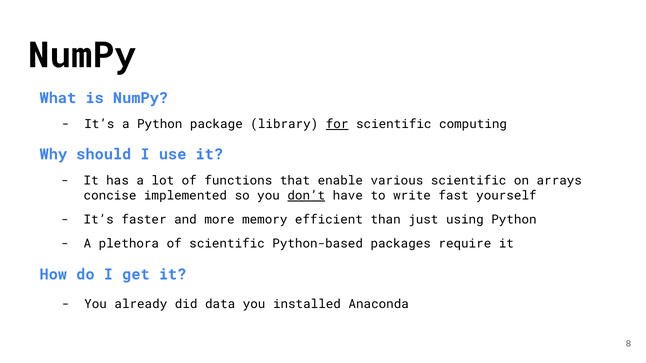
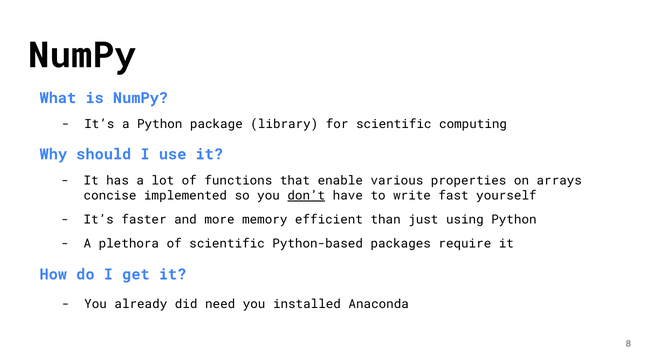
for underline: present -> none (337, 124)
various scientific: scientific -> properties (469, 181)
data: data -> need (220, 304)
